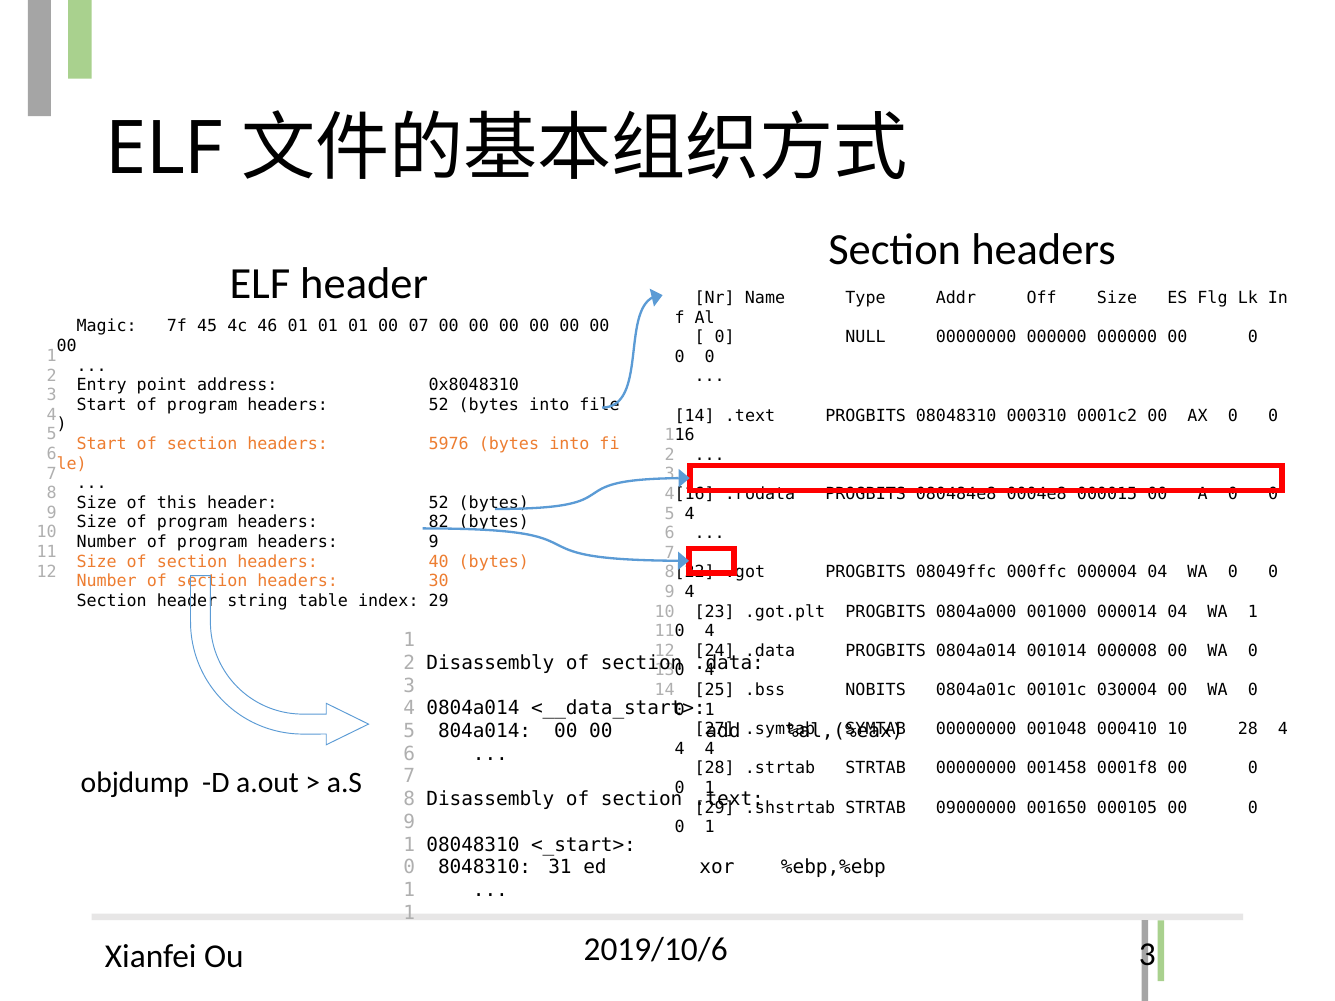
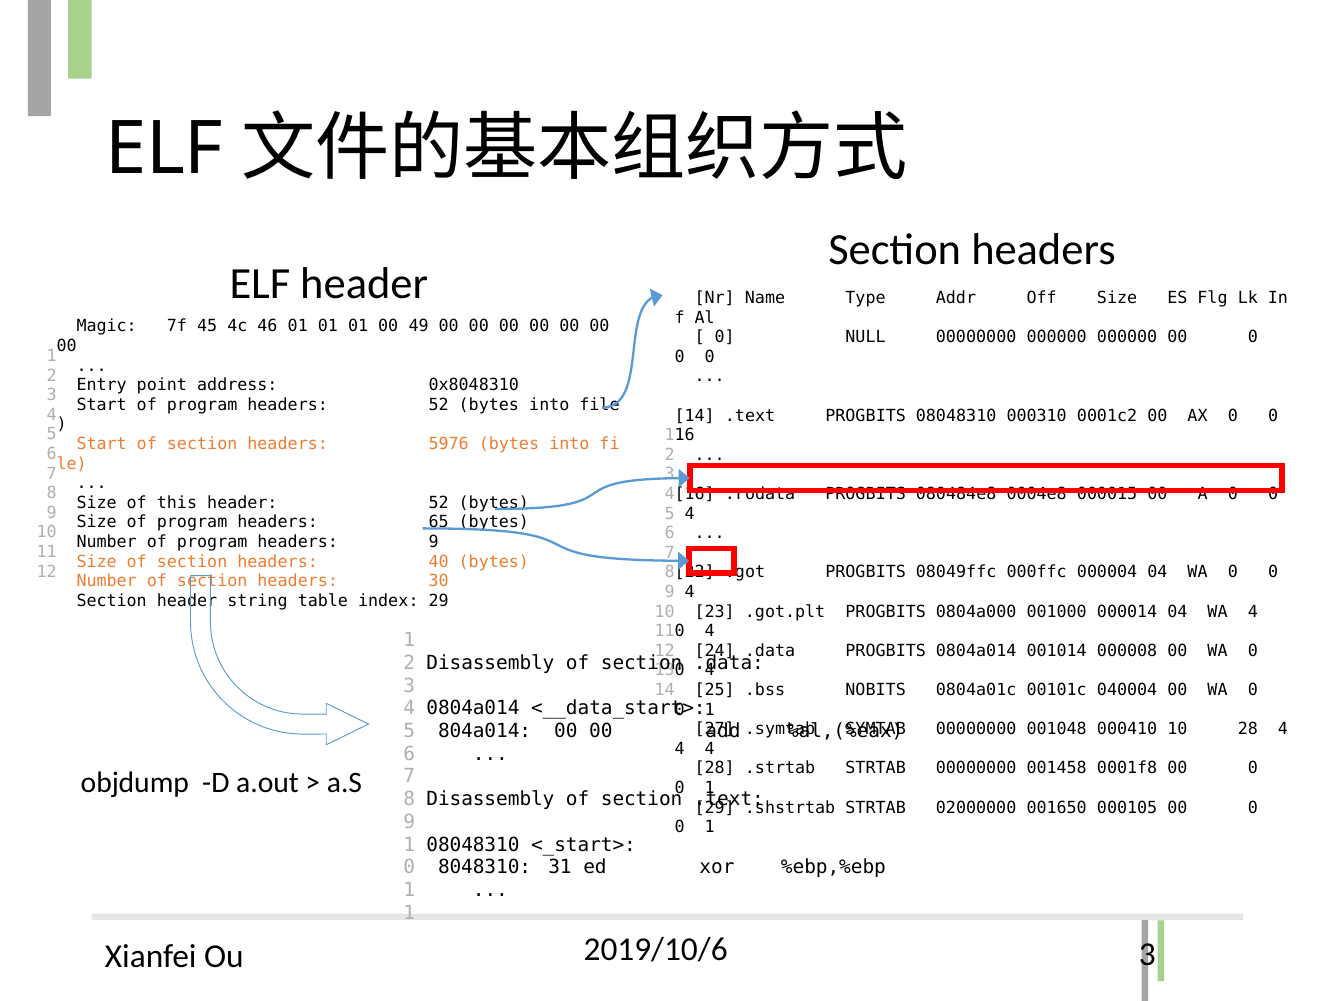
07: 07 -> 49 (419, 327)
82: 82 -> 65 (439, 523)
WA 1: 1 -> 4 (1253, 612)
030004: 030004 -> 040004 (1127, 690)
09000000: 09000000 -> 02000000 (976, 808)
